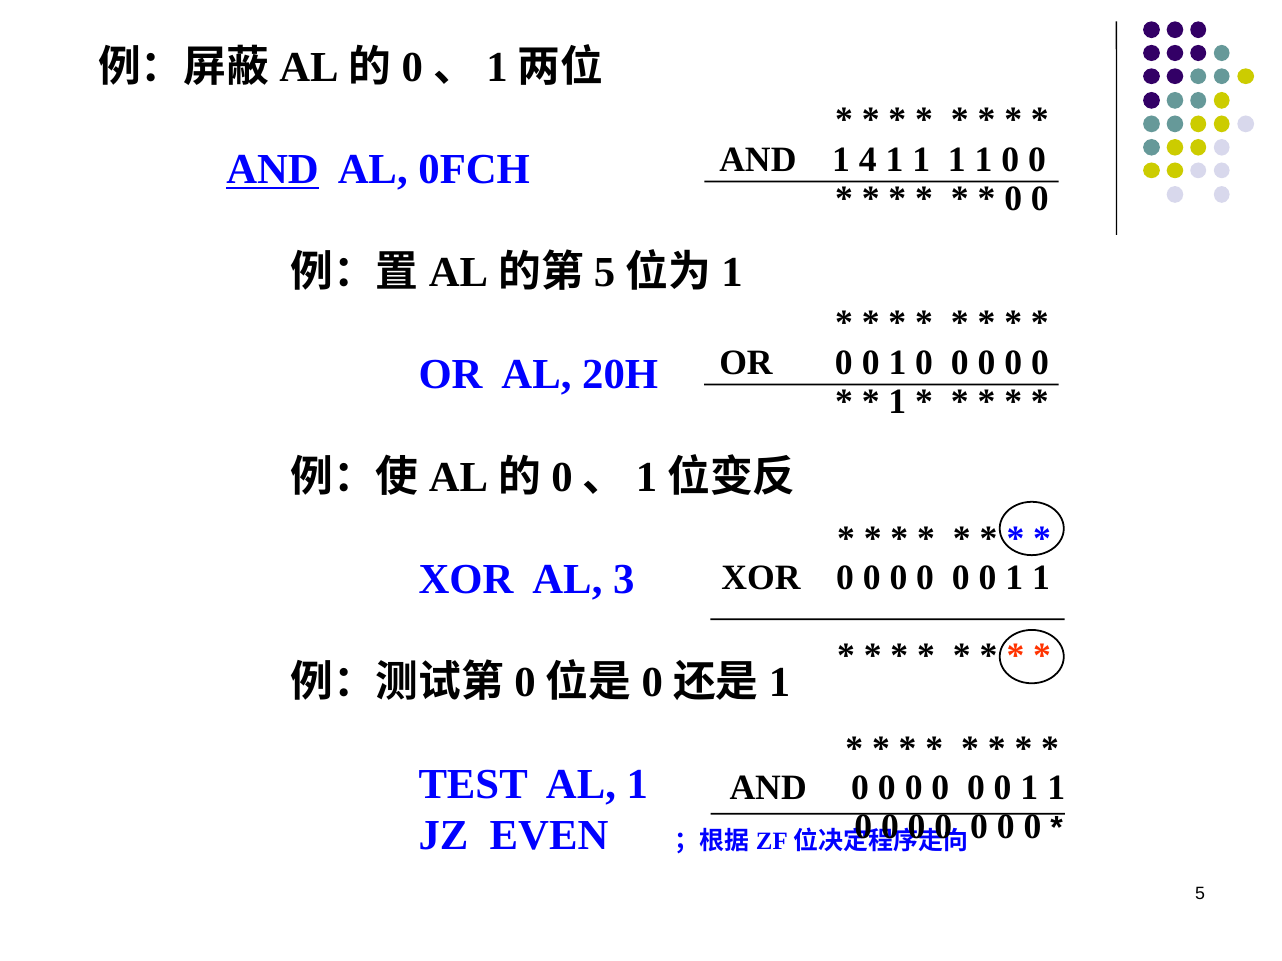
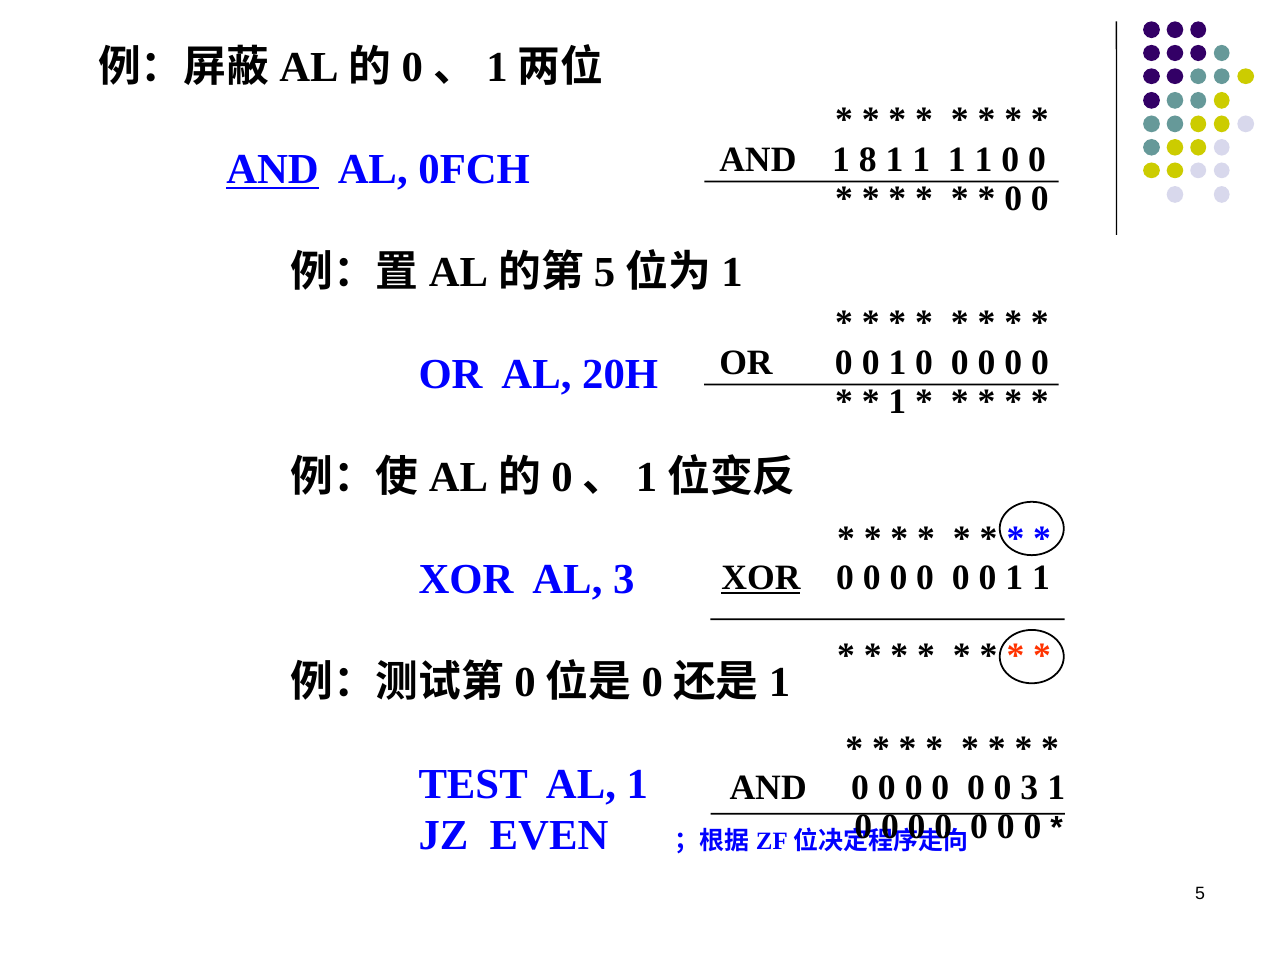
4: 4 -> 8 (868, 159)
XOR underline: none -> present (761, 578)
1: 1 -> 3 (1029, 788)
